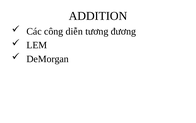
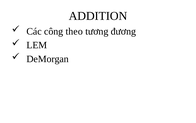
diễn: diễn -> theo (74, 31)
